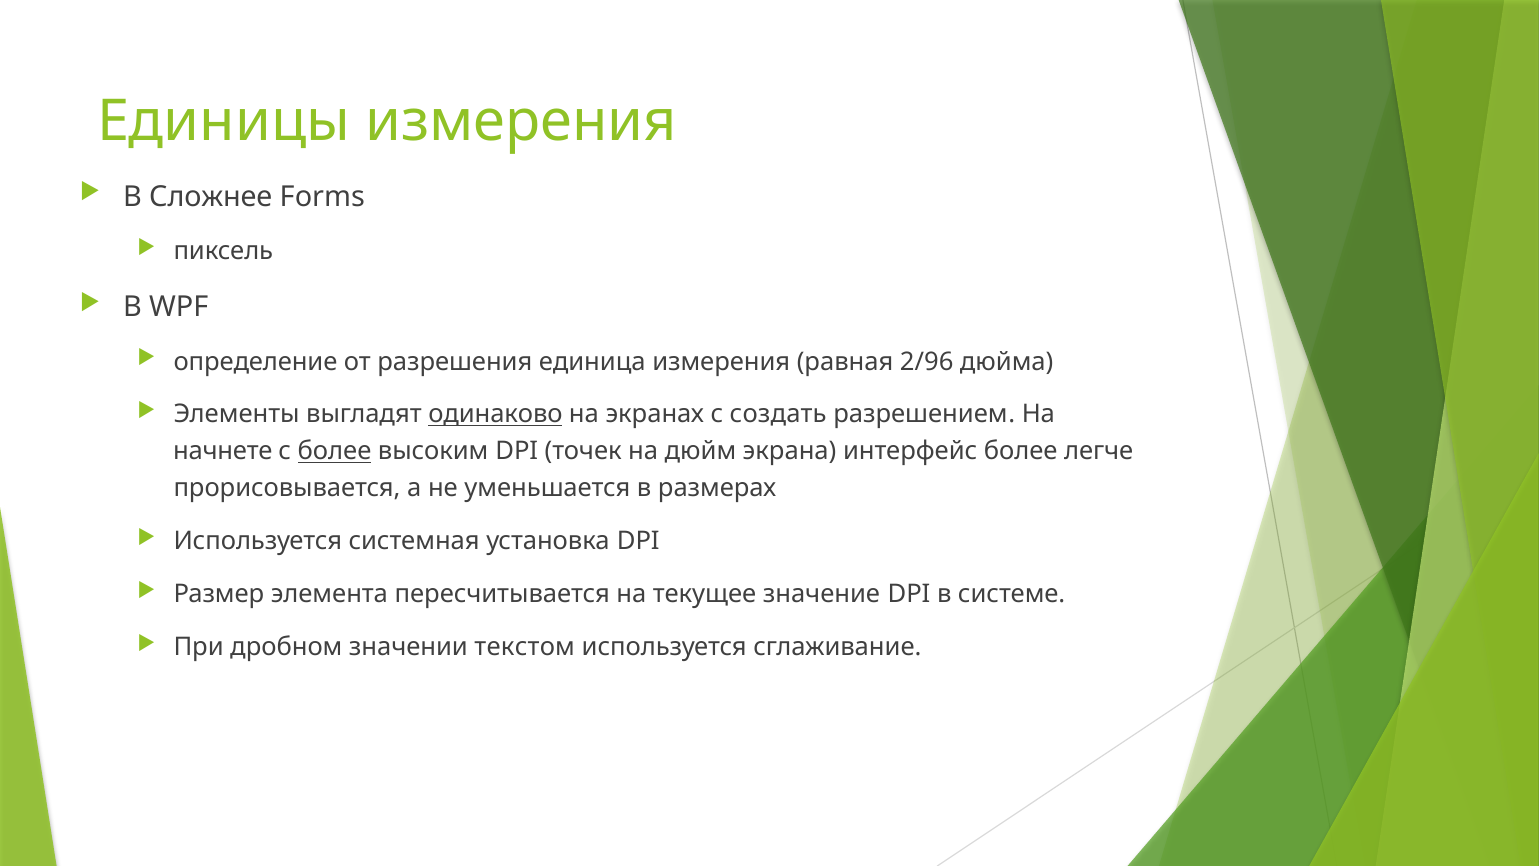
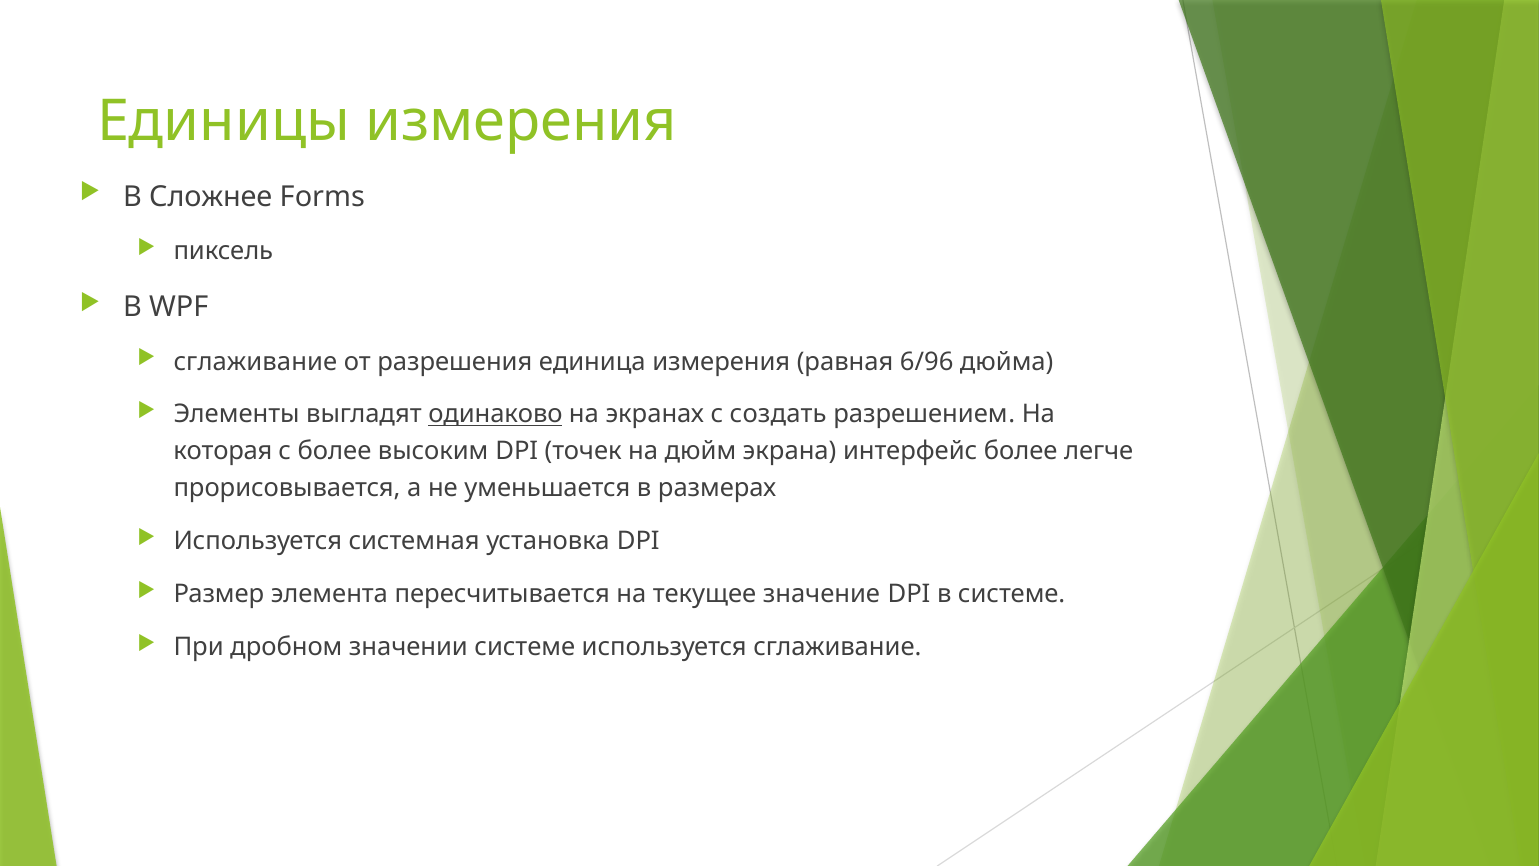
определение: определение -> сглаживание (255, 361)
2/96: 2/96 -> 6/96 (927, 361)
начнете: начнете -> которая (223, 451)
более underline: present -> none (335, 451)
значении текстом: текстом -> системе (525, 647)
